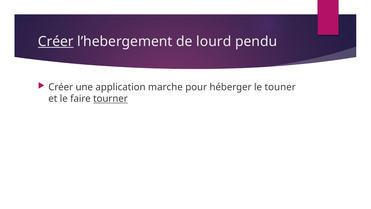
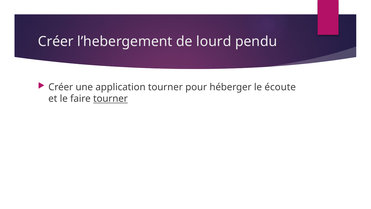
Créer underline: present -> none (56, 41)
application marche: marche -> tourner (165, 87)
touner: touner -> écoute (280, 87)
